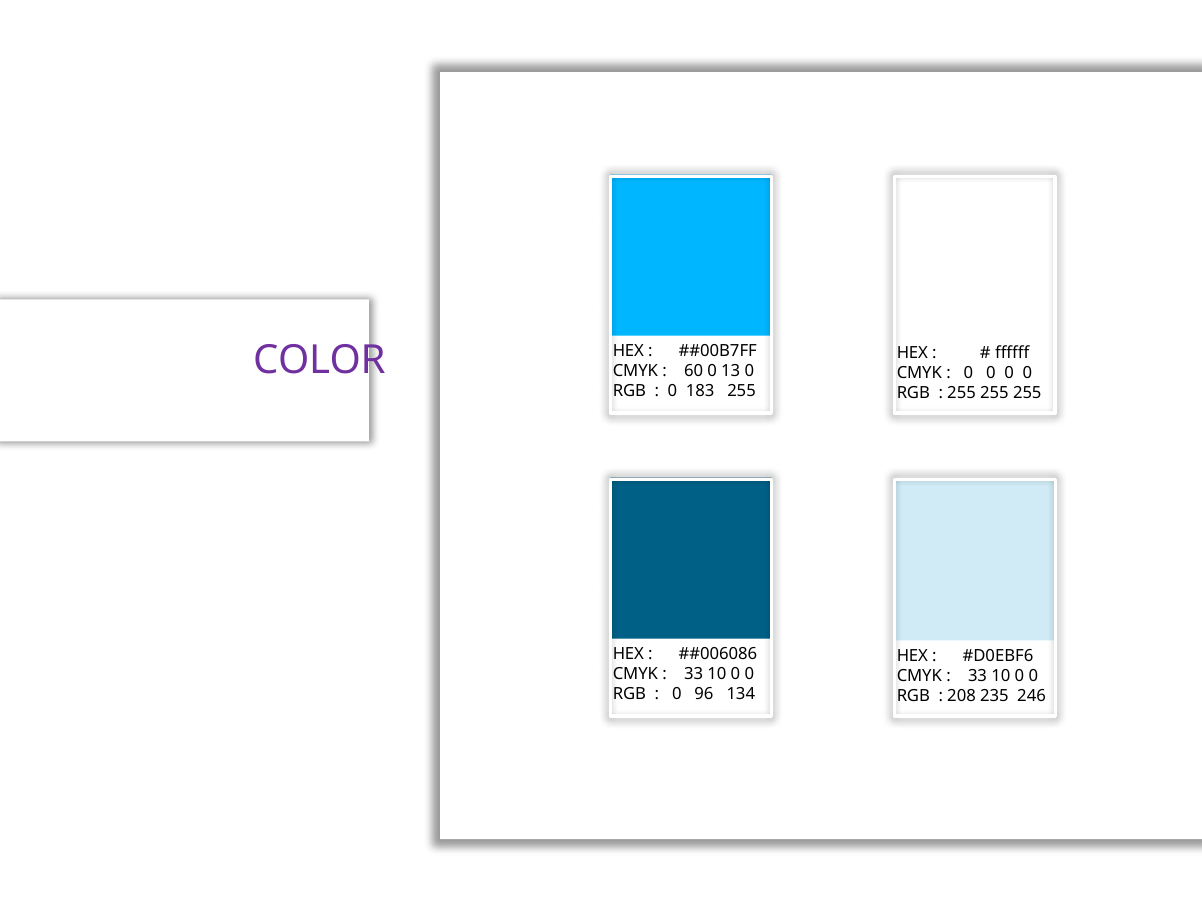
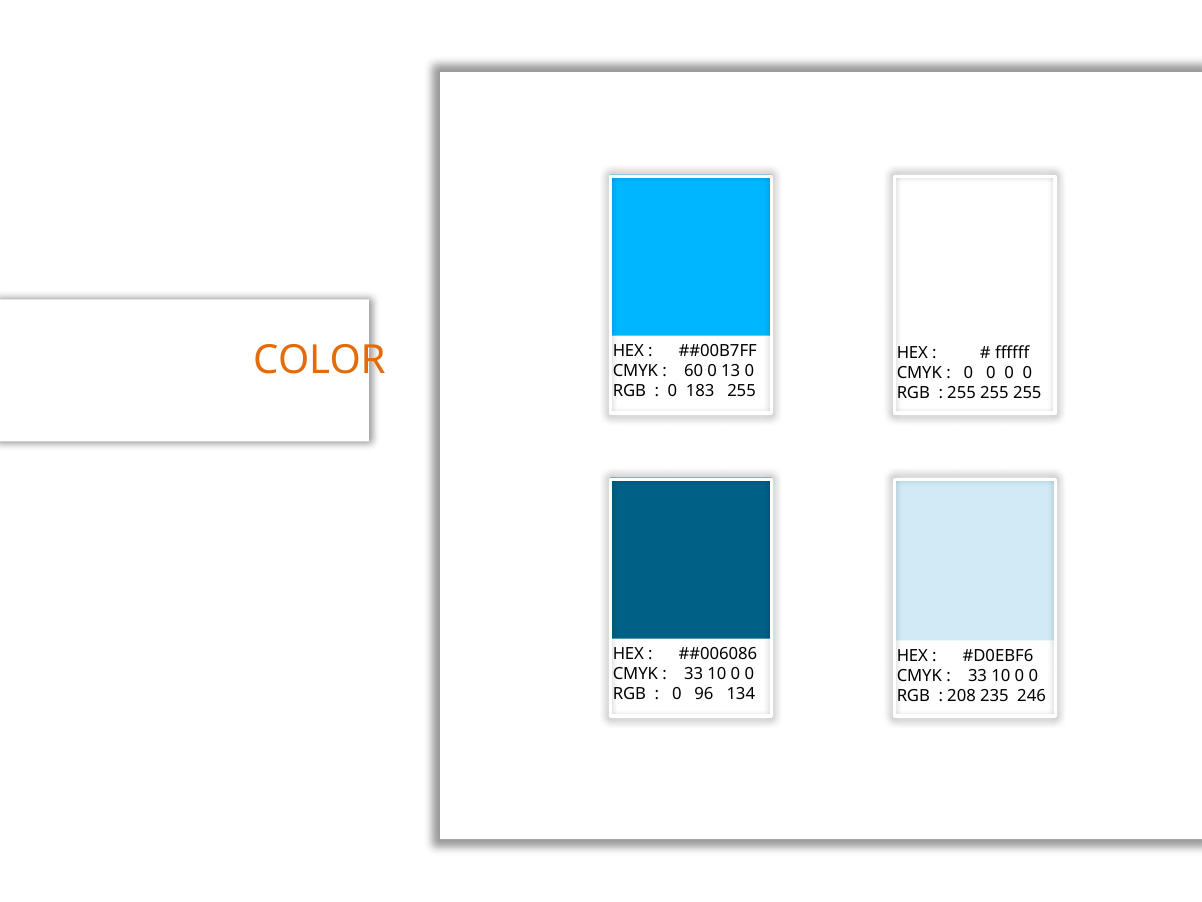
COLOR colour: purple -> orange (319, 360)
